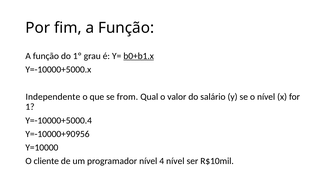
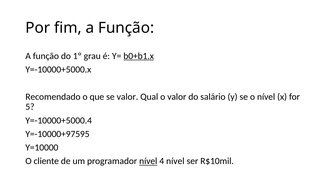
Independente: Independente -> Recomendado (53, 97)
se from: from -> valor (127, 97)
1: 1 -> 5 (30, 107)
Y=-10000+90956: Y=-10000+90956 -> Y=-10000+97595 (57, 134)
nível underline: none -> present (148, 161)
